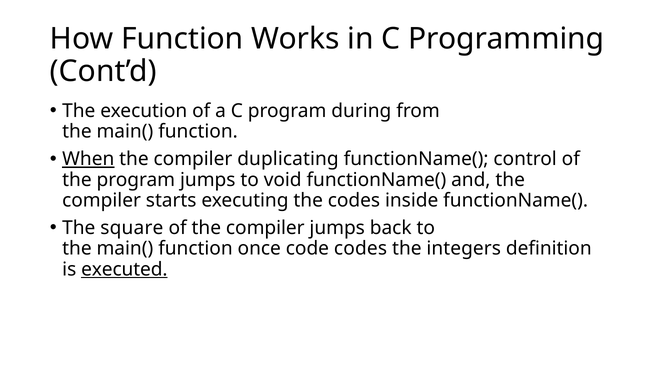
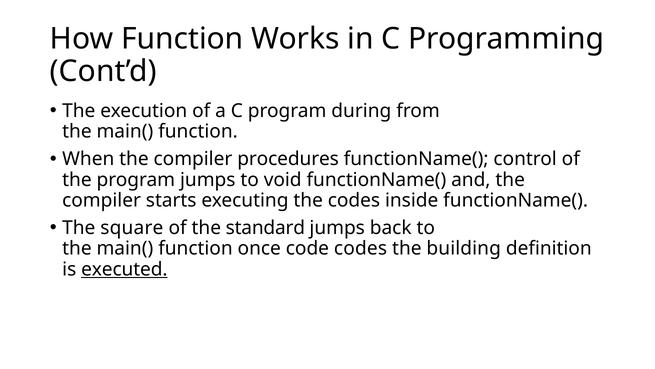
When underline: present -> none (88, 159)
duplicating: duplicating -> procedures (288, 159)
of the compiler: compiler -> standard (265, 228)
integers: integers -> building (464, 248)
